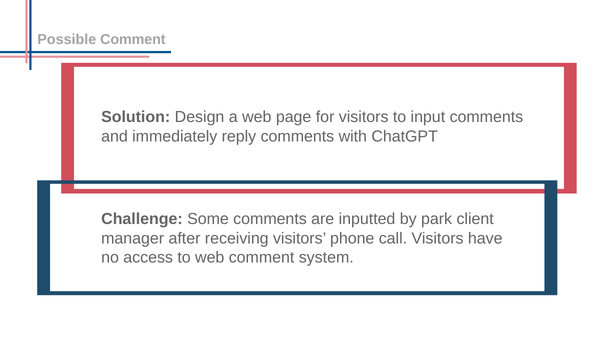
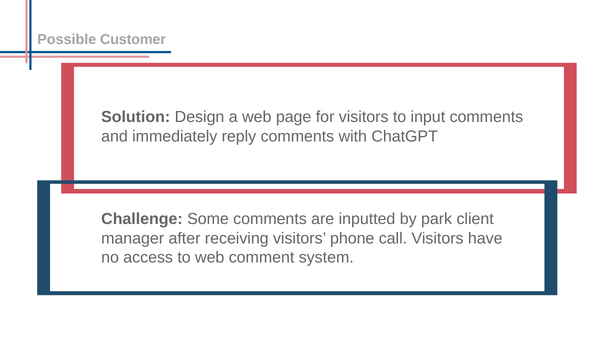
Possible Comment: Comment -> Customer (133, 40)
